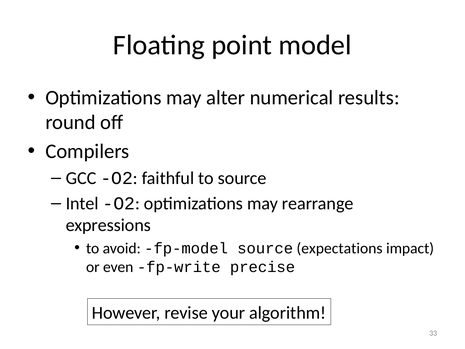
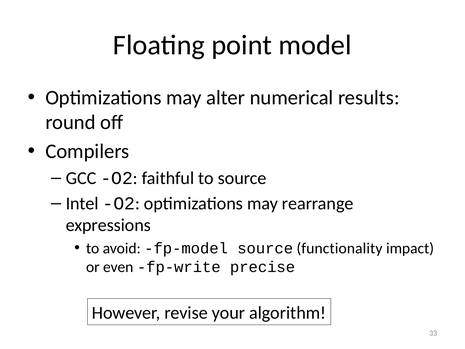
expectations: expectations -> functionality (339, 248)
